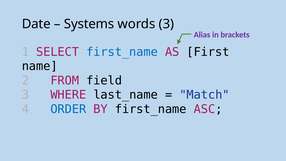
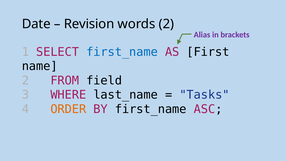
Systems: Systems -> Revision (89, 24)
words 3: 3 -> 2 (166, 24)
Match: Match -> Tasks (204, 95)
ORDER colour: blue -> orange (68, 109)
